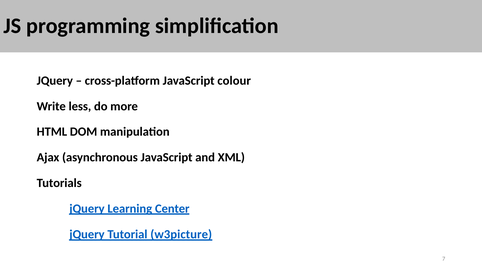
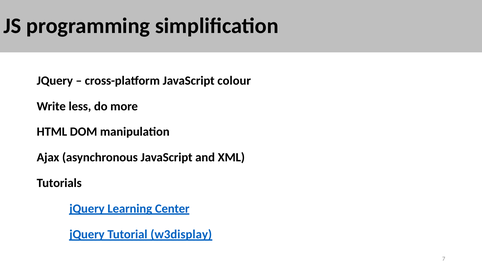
w3picture: w3picture -> w3display (181, 235)
